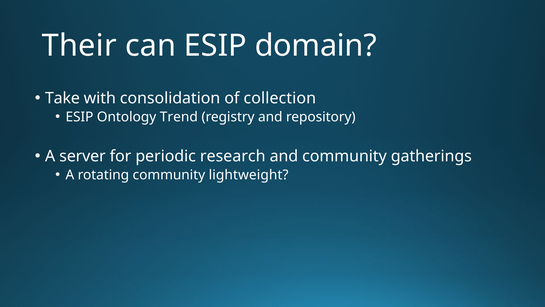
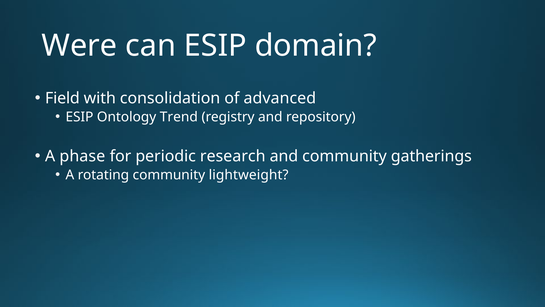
Their: Their -> Were (79, 46)
Take: Take -> Field (62, 98)
collection: collection -> advanced (280, 98)
server: server -> phase (82, 156)
